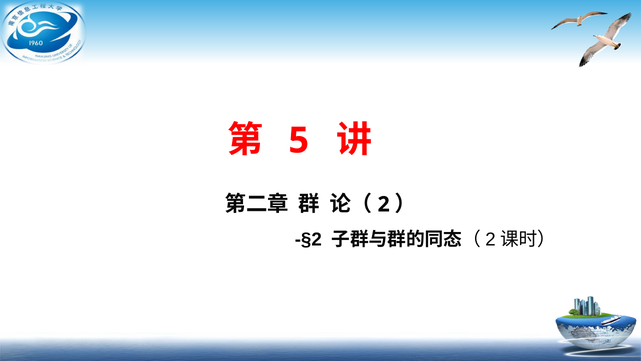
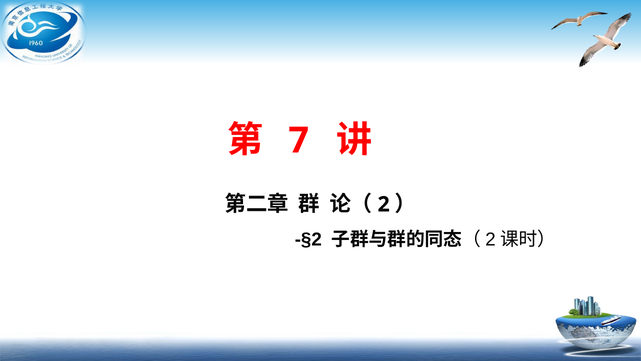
5: 5 -> 7 (299, 140)
